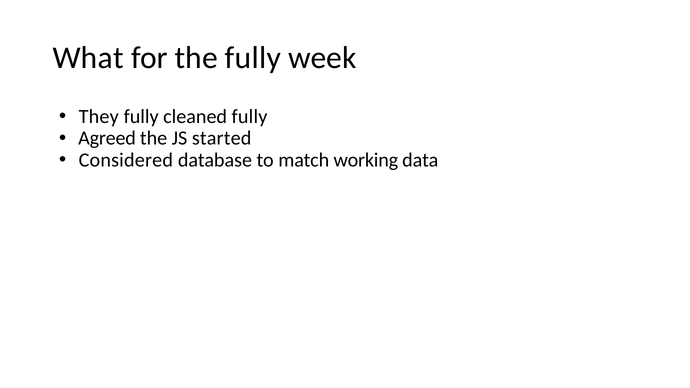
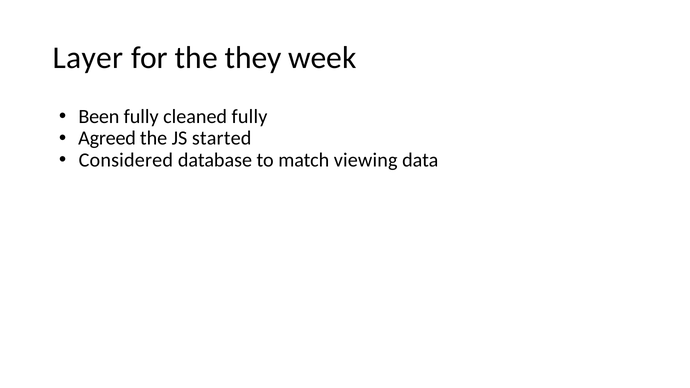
What: What -> Layer (88, 58)
the fully: fully -> they (253, 58)
They: They -> Been (99, 117)
working: working -> viewing (366, 160)
